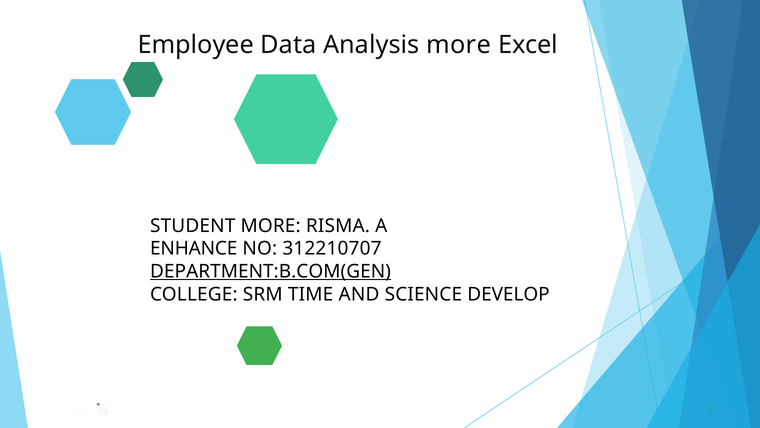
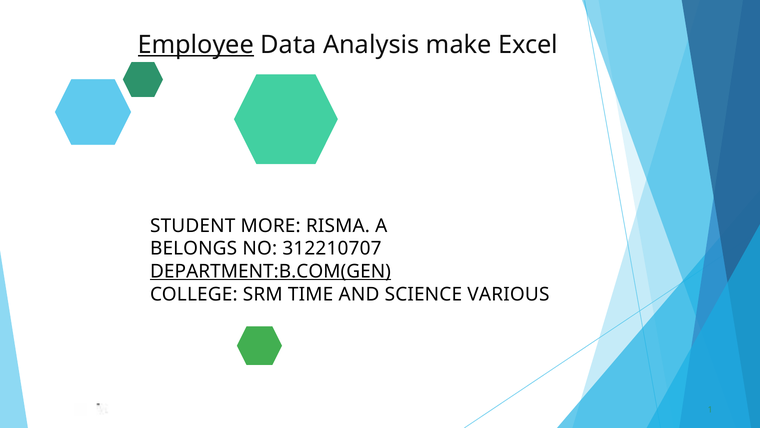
Employee underline: none -> present (196, 45)
Analysis more: more -> make (459, 45)
ENHANCE: ENHANCE -> BELONGS (194, 248)
DEVELOP: DEVELOP -> VARIOUS (508, 294)
